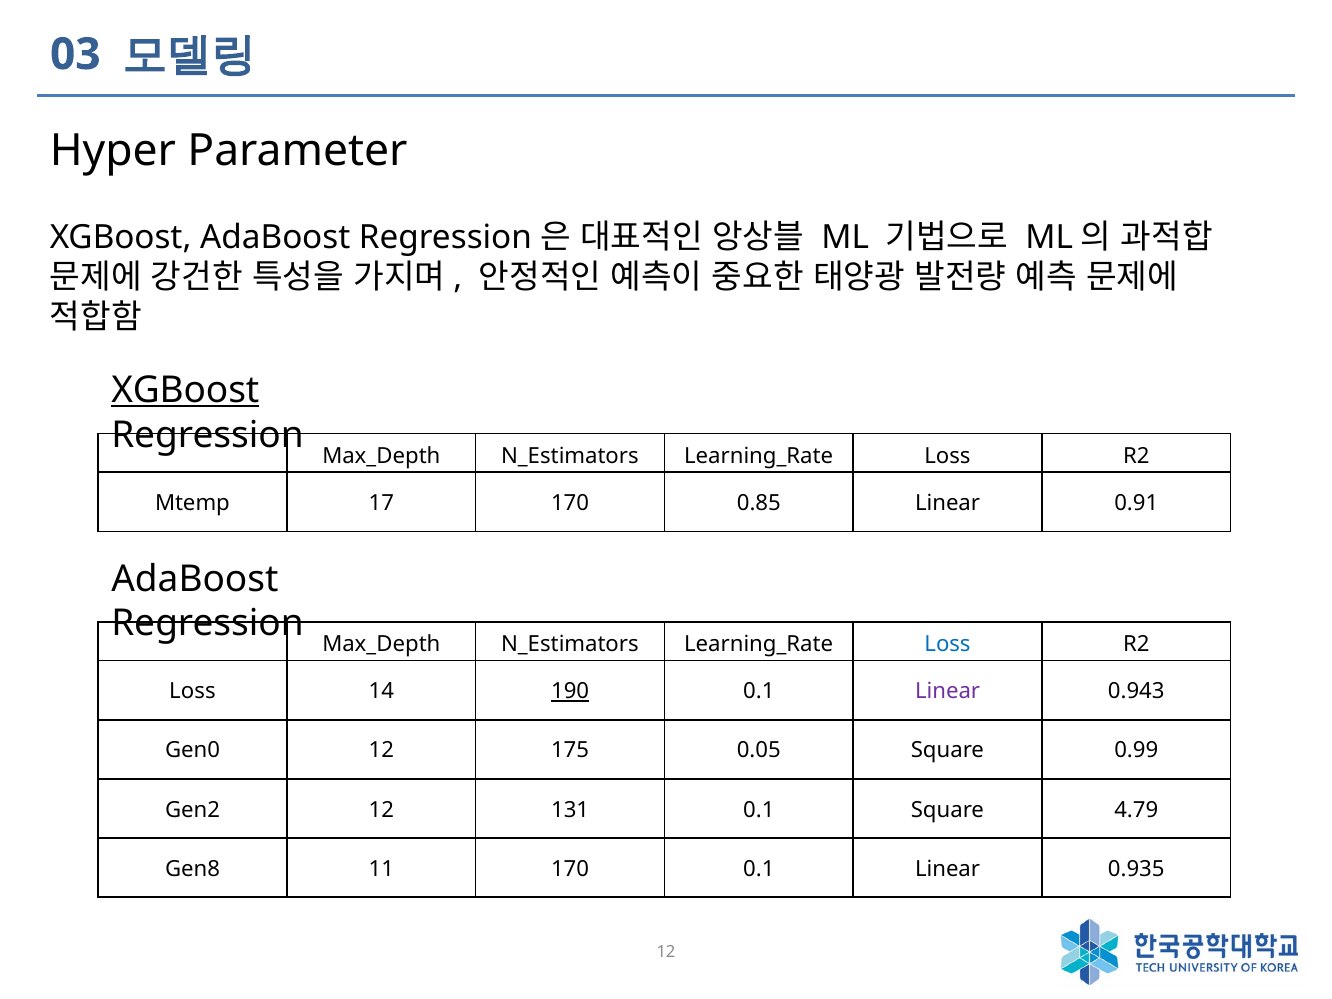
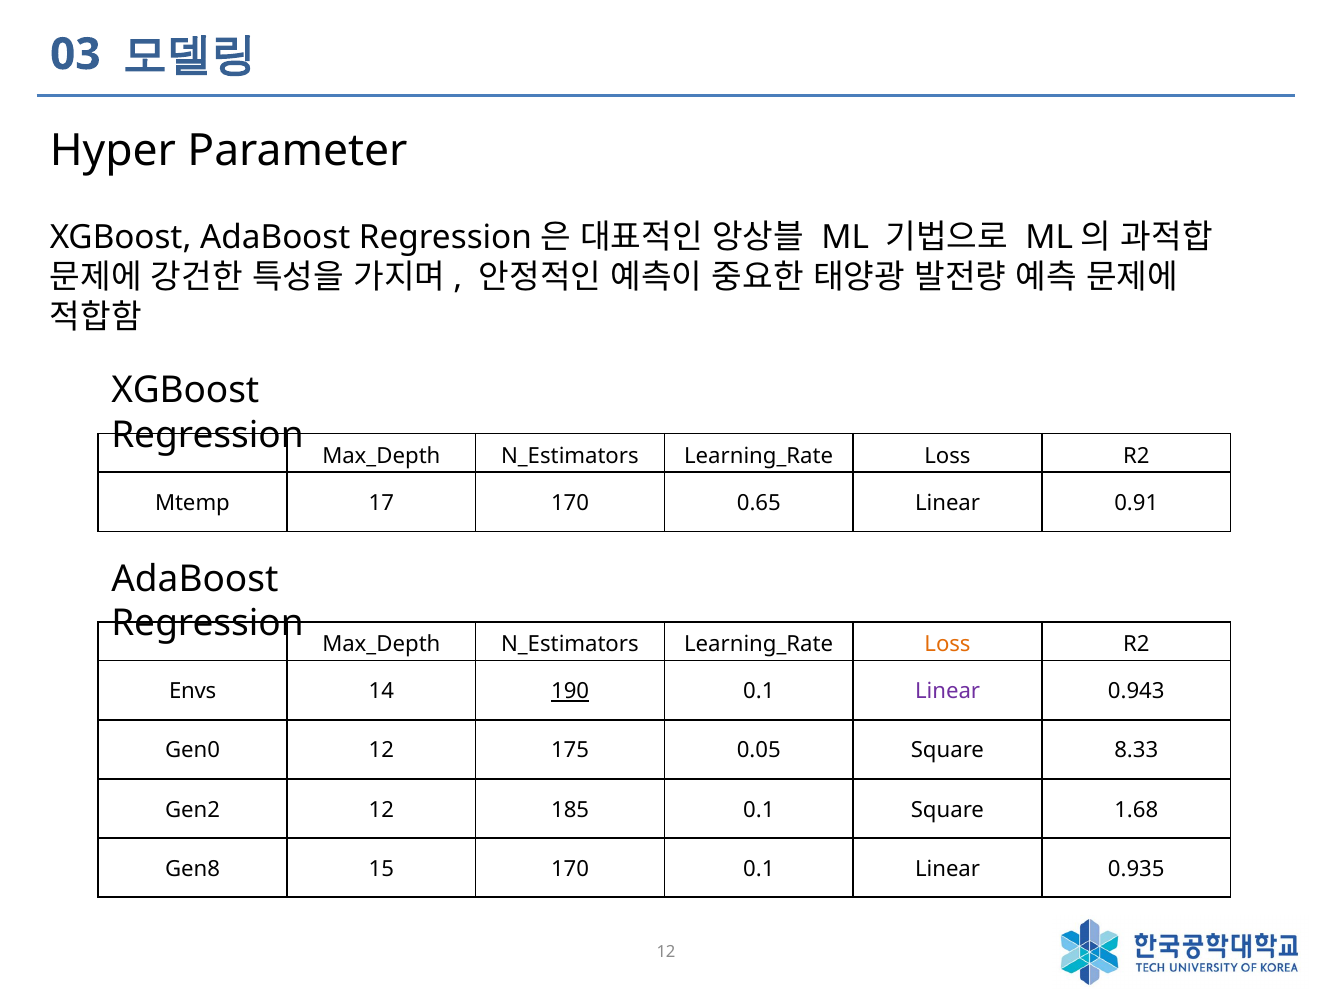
XGBoost underline: present -> none (185, 390)
0.85: 0.85 -> 0.65 (759, 503)
Loss colour: blue -> orange (948, 644)
Loss: Loss -> Envs (193, 692)
0.99: 0.99 -> 8.33 (1136, 751)
131: 131 -> 185 (570, 810)
4.79: 4.79 -> 1.68 (1136, 810)
11: 11 -> 15 (381, 869)
